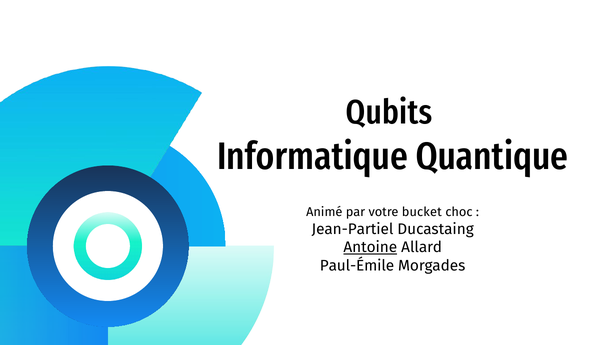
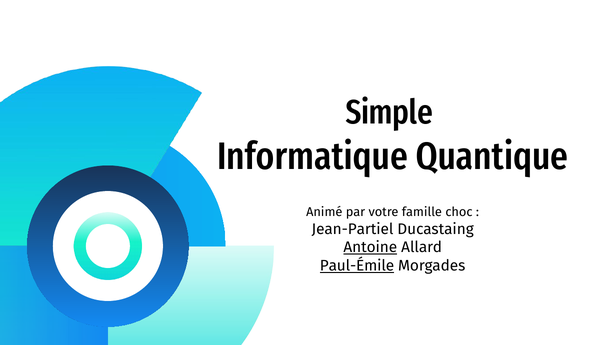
Qubits: Qubits -> Simple (389, 112)
bucket: bucket -> famille (422, 212)
Paul-Émile underline: none -> present (357, 266)
